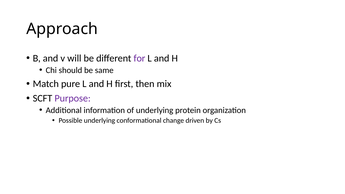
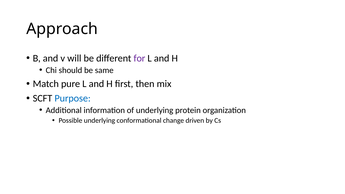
Purpose colour: purple -> blue (73, 98)
